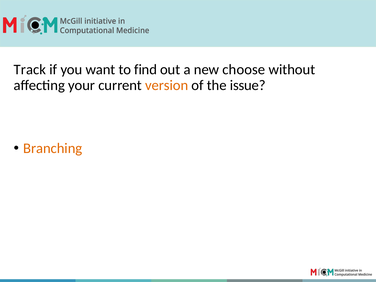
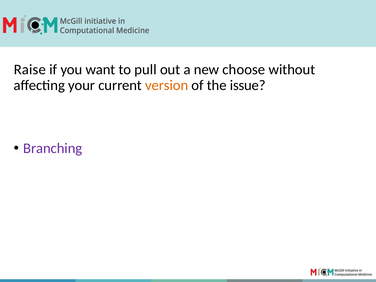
Track: Track -> Raise (30, 70)
find: find -> pull (145, 70)
Branching colour: orange -> purple (53, 148)
